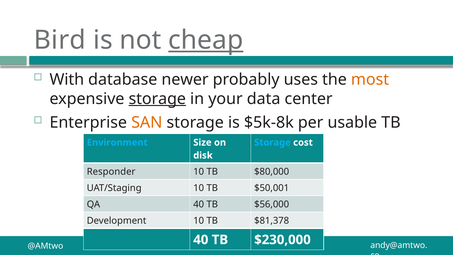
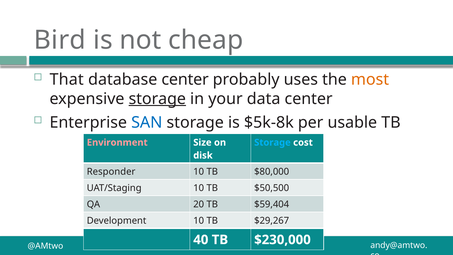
cheap underline: present -> none (206, 40)
With: With -> That (67, 79)
database newer: newer -> center (185, 79)
SAN colour: orange -> blue (147, 122)
Environment colour: light blue -> pink (117, 142)
$50,001: $50,001 -> $50,500 (272, 188)
QA 40: 40 -> 20 (199, 204)
$56,000: $56,000 -> $59,404 (272, 204)
$81,378: $81,378 -> $29,267 (272, 221)
